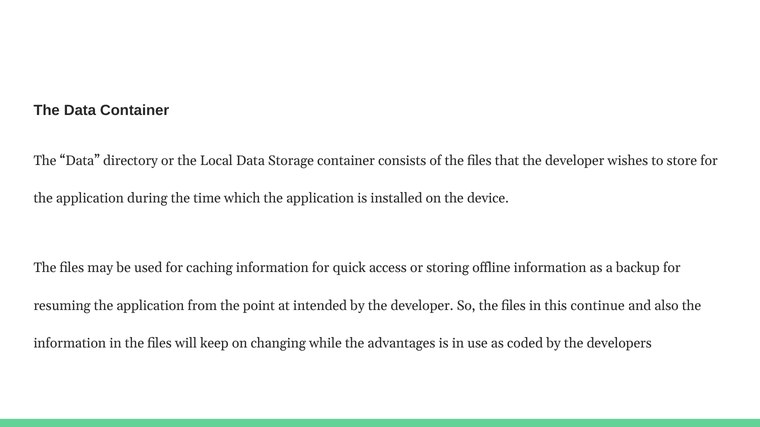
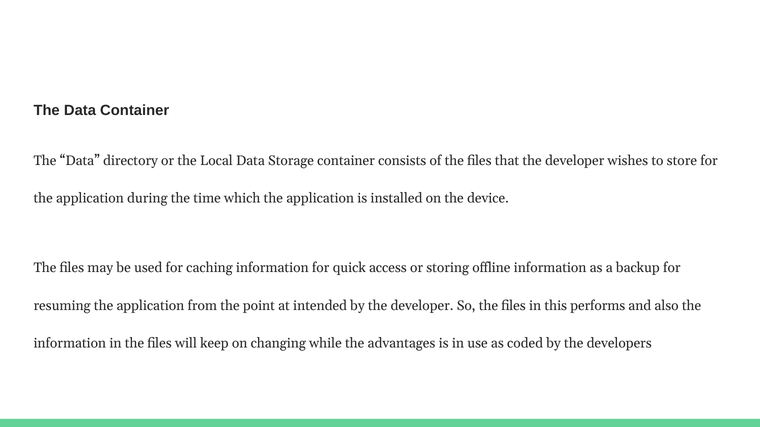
continue: continue -> performs (598, 306)
